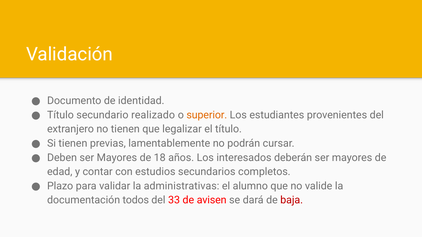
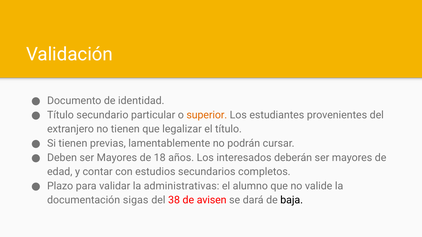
realizado: realizado -> particular (153, 115)
todos: todos -> sigas (136, 200)
33: 33 -> 38 (174, 200)
baja colour: red -> black (292, 200)
